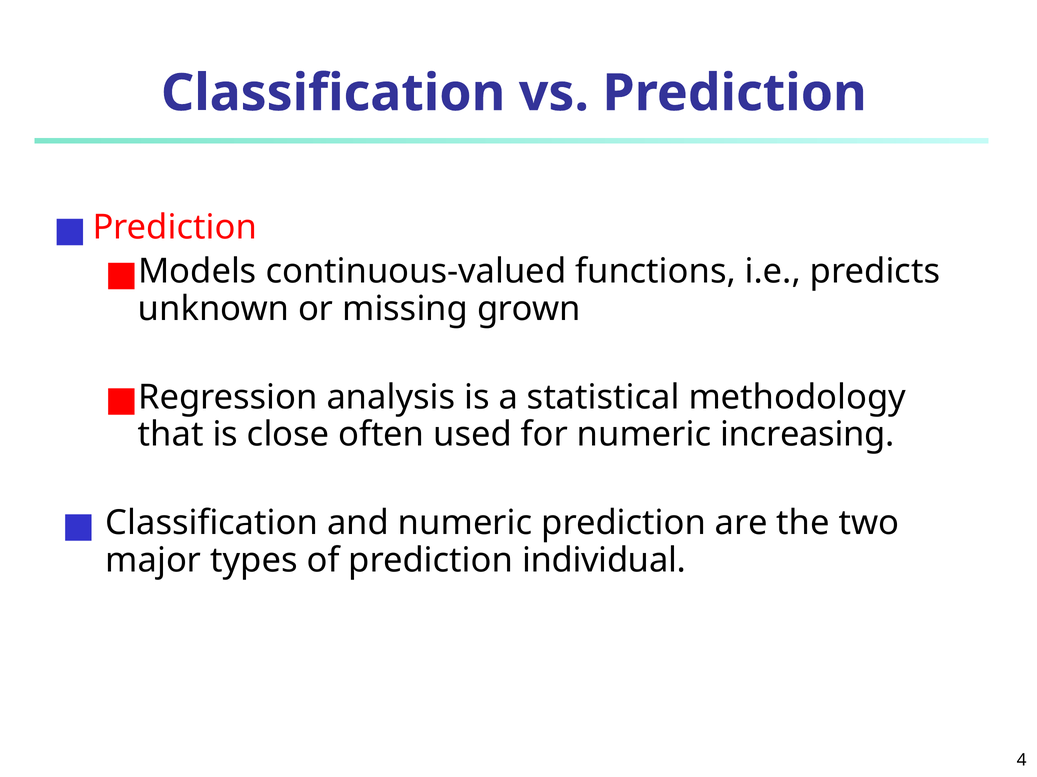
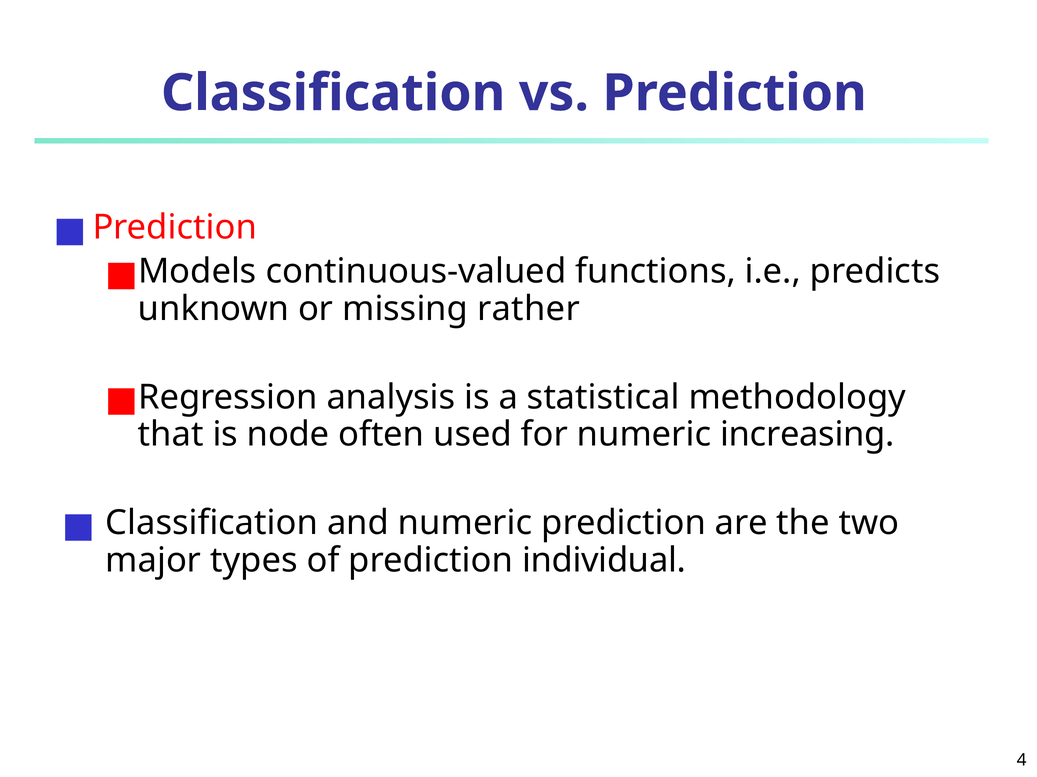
grown: grown -> rather (529, 309)
close: close -> node (288, 435)
